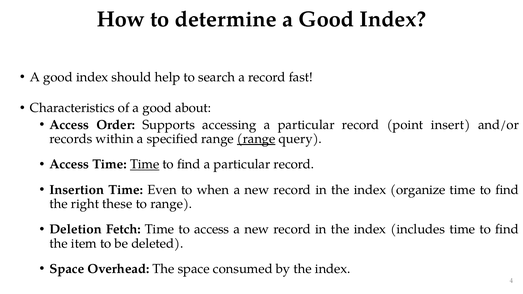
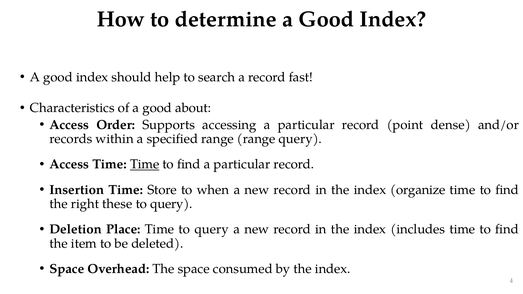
insert: insert -> dense (451, 125)
range underline: present -> none (256, 139)
Even: Even -> Store (162, 190)
range: range -> query (171, 204)
Fetch: Fetch -> Place (123, 229)
Time to access: access -> query (212, 229)
